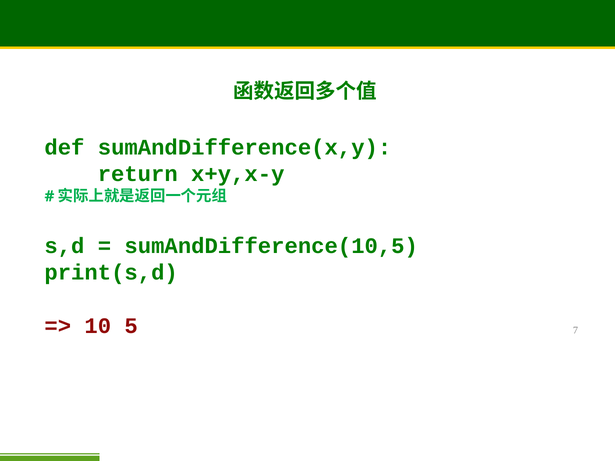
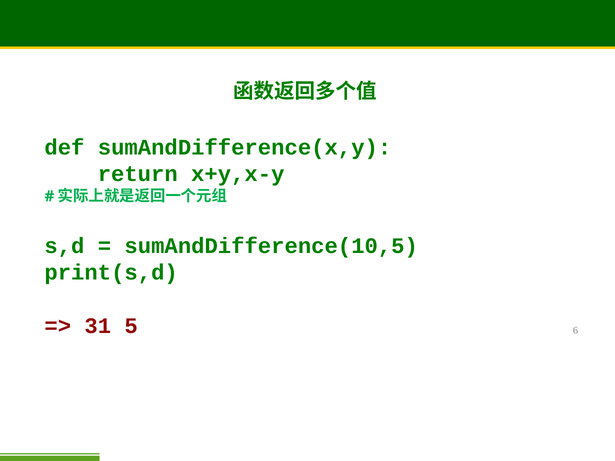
10: 10 -> 31 (98, 326)
7: 7 -> 6 (576, 331)
